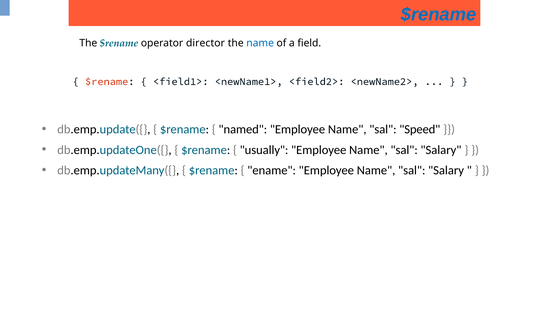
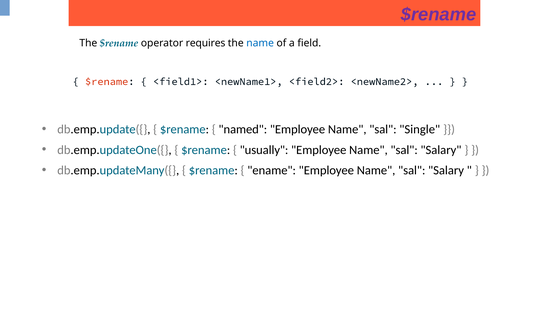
$rename colour: blue -> purple (439, 14)
director: director -> requires (206, 43)
Speed: Speed -> Single (420, 129)
